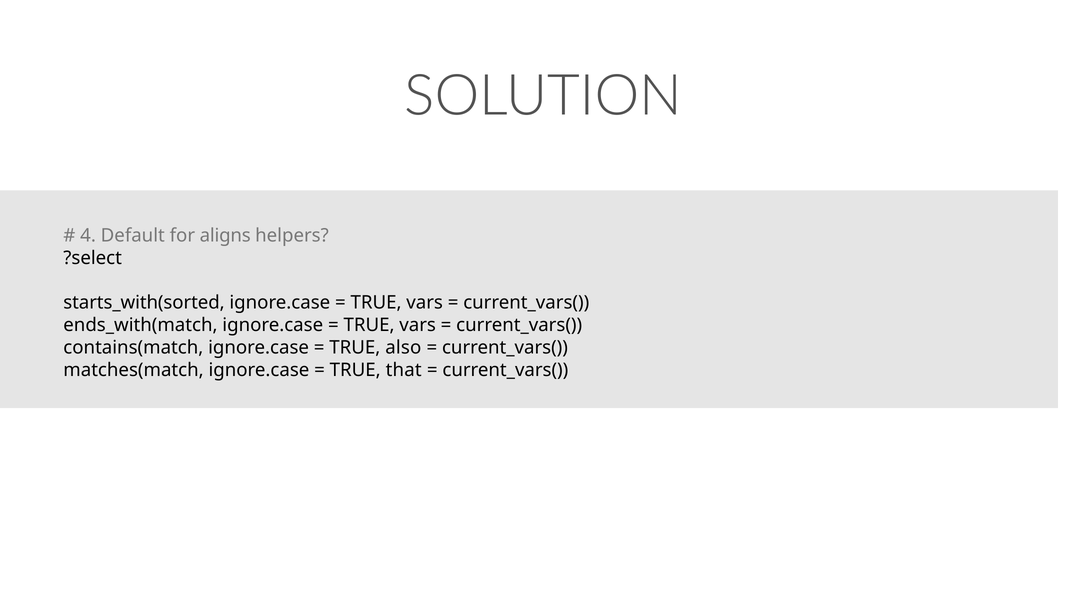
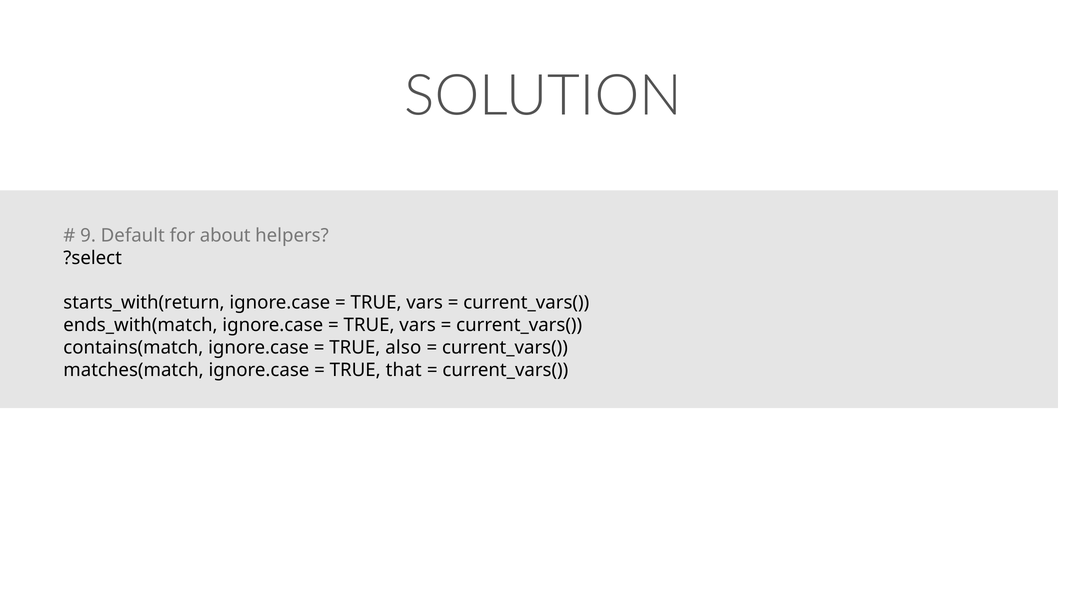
4: 4 -> 9 (88, 236)
aligns: aligns -> about (225, 236)
starts_with(sorted: starts_with(sorted -> starts_with(return (144, 303)
